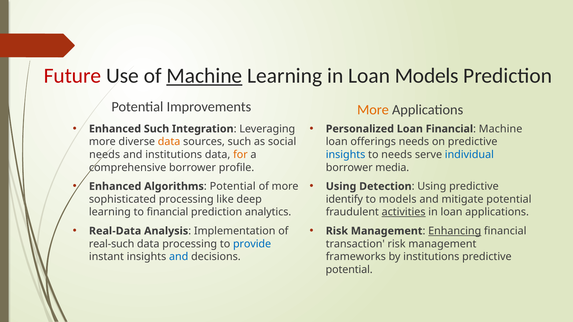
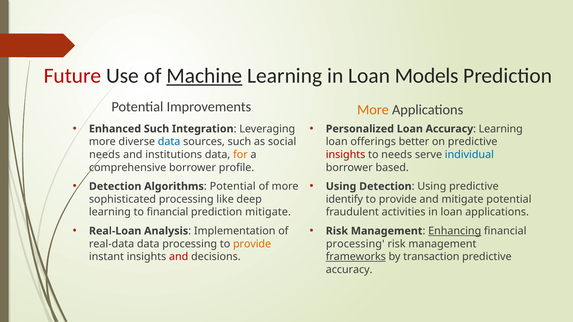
Loan Financial: Financial -> Accuracy (449, 129)
Machine: Machine -> Learning (501, 129)
data colour: orange -> blue (169, 142)
offerings needs: needs -> better (414, 142)
insights colour: blue -> red (346, 155)
media: media -> based (392, 168)
Enhanced: Enhanced -> Detection (115, 187)
models: models -> provide (398, 199)
prediction analytics: analytics -> mitigate (268, 212)
activities underline: present -> none (404, 212)
Real-Data: Real-Data -> Real-Loan (115, 231)
real-such: real-such -> real-data (112, 244)
provide colour: blue -> orange (252, 244)
transaction: transaction -> processing (355, 244)
and colour: blue -> red (179, 257)
frameworks underline: none -> present (356, 257)
by institutions: institutions -> transaction (431, 257)
potential: potential -> accuracy (349, 270)
